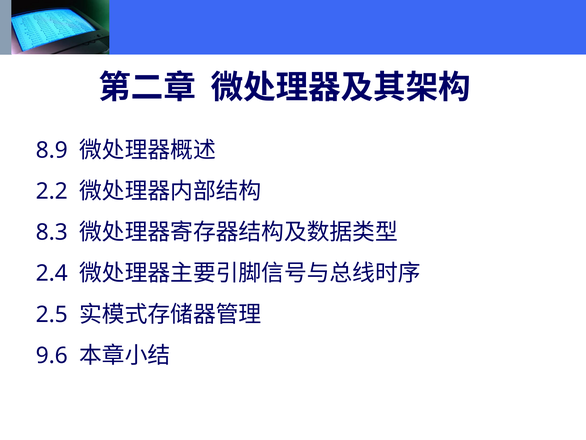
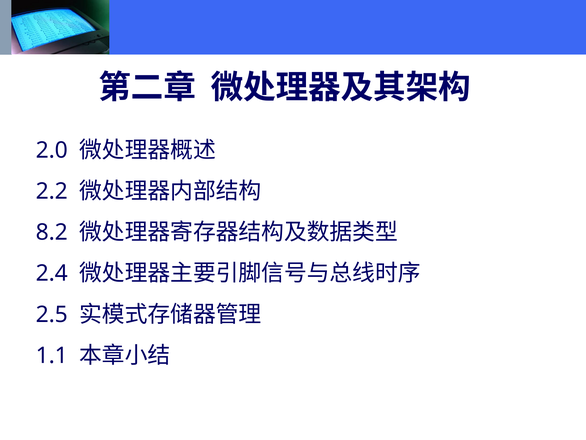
8.9: 8.9 -> 2.0 (52, 150)
8.3: 8.3 -> 8.2 (52, 232)
9.6: 9.6 -> 1.1 (52, 355)
